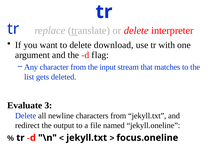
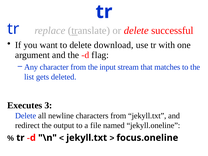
interpreter: interpreter -> successful (172, 31)
Evaluate: Evaluate -> Executes (25, 105)
